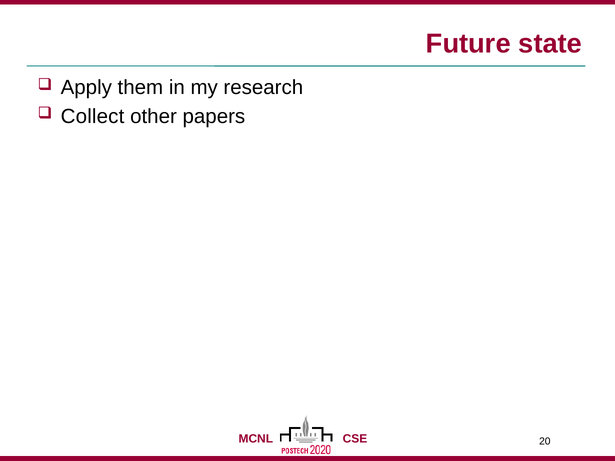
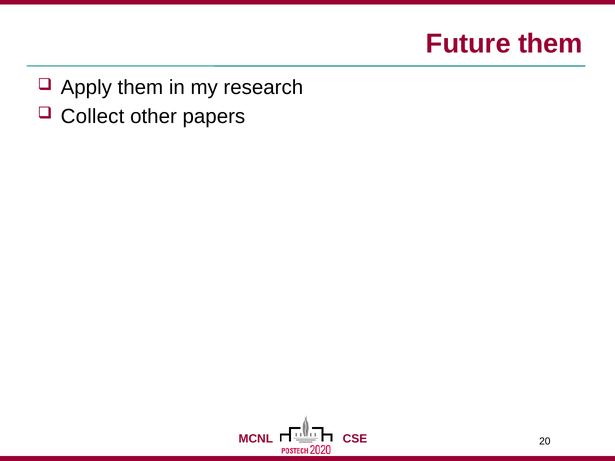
Future state: state -> them (550, 44)
